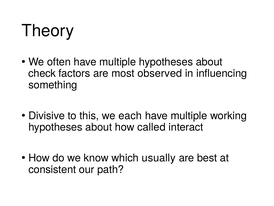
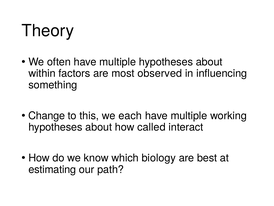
check: check -> within (42, 73)
Divisive: Divisive -> Change (47, 115)
usually: usually -> biology (159, 158)
consistent: consistent -> estimating (52, 169)
